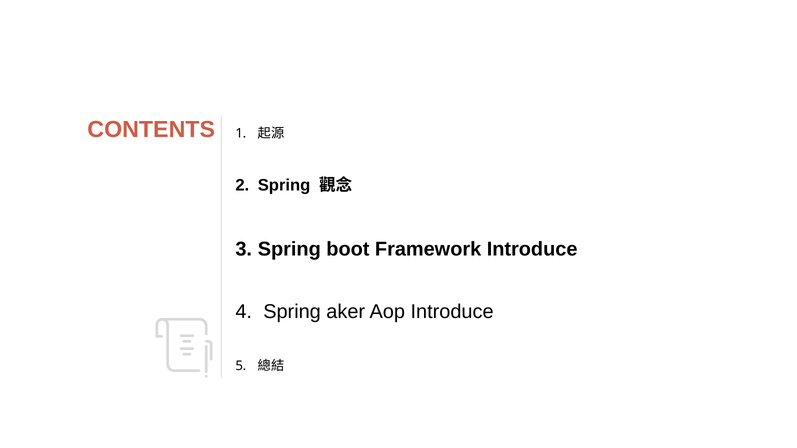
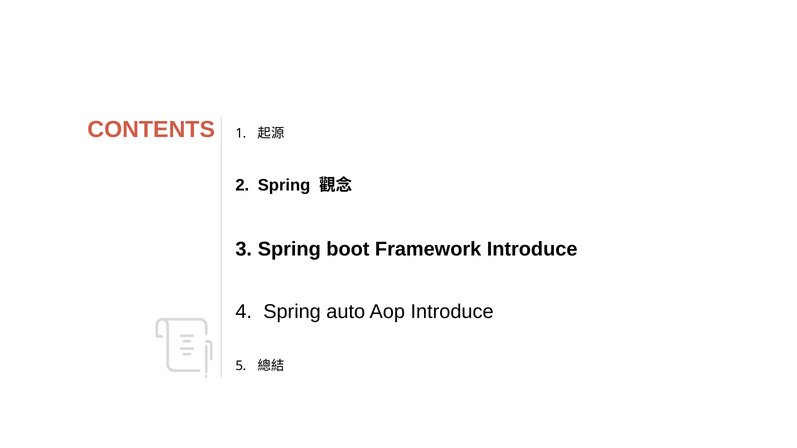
aker: aker -> auto (346, 312)
